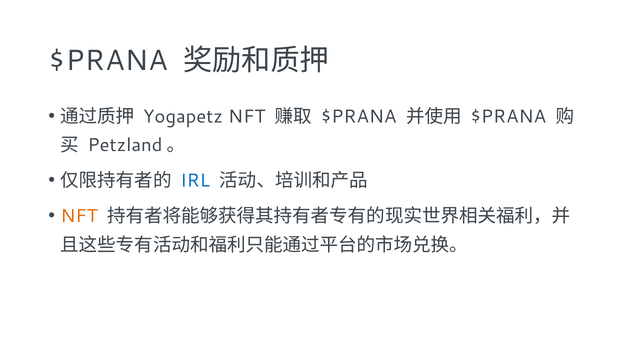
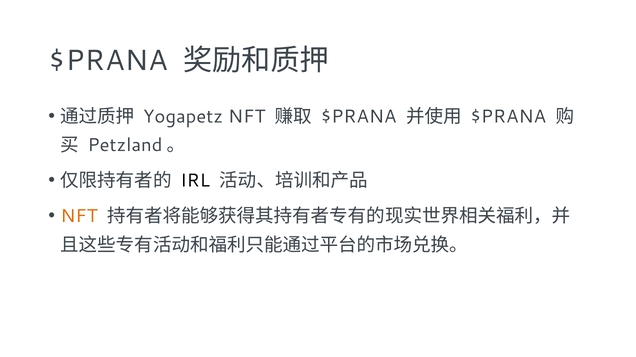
IRL colour: blue -> black (195, 181)
